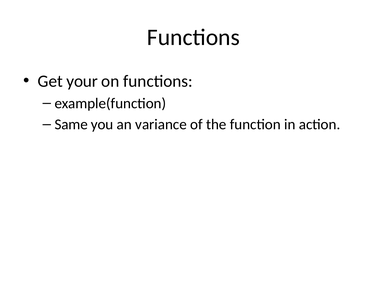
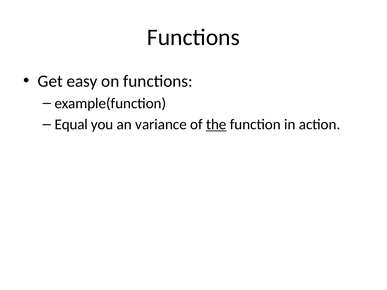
your: your -> easy (82, 81)
Same: Same -> Equal (71, 124)
the underline: none -> present (216, 124)
